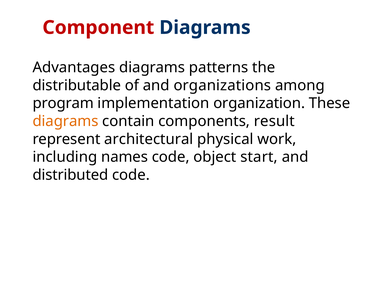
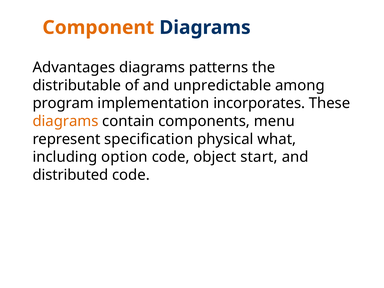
Component colour: red -> orange (98, 28)
organizations: organizations -> unpredictable (222, 85)
organization: organization -> incorporates (259, 103)
result: result -> menu (274, 121)
architectural: architectural -> specification (149, 139)
work: work -> what (277, 139)
names: names -> option (124, 157)
